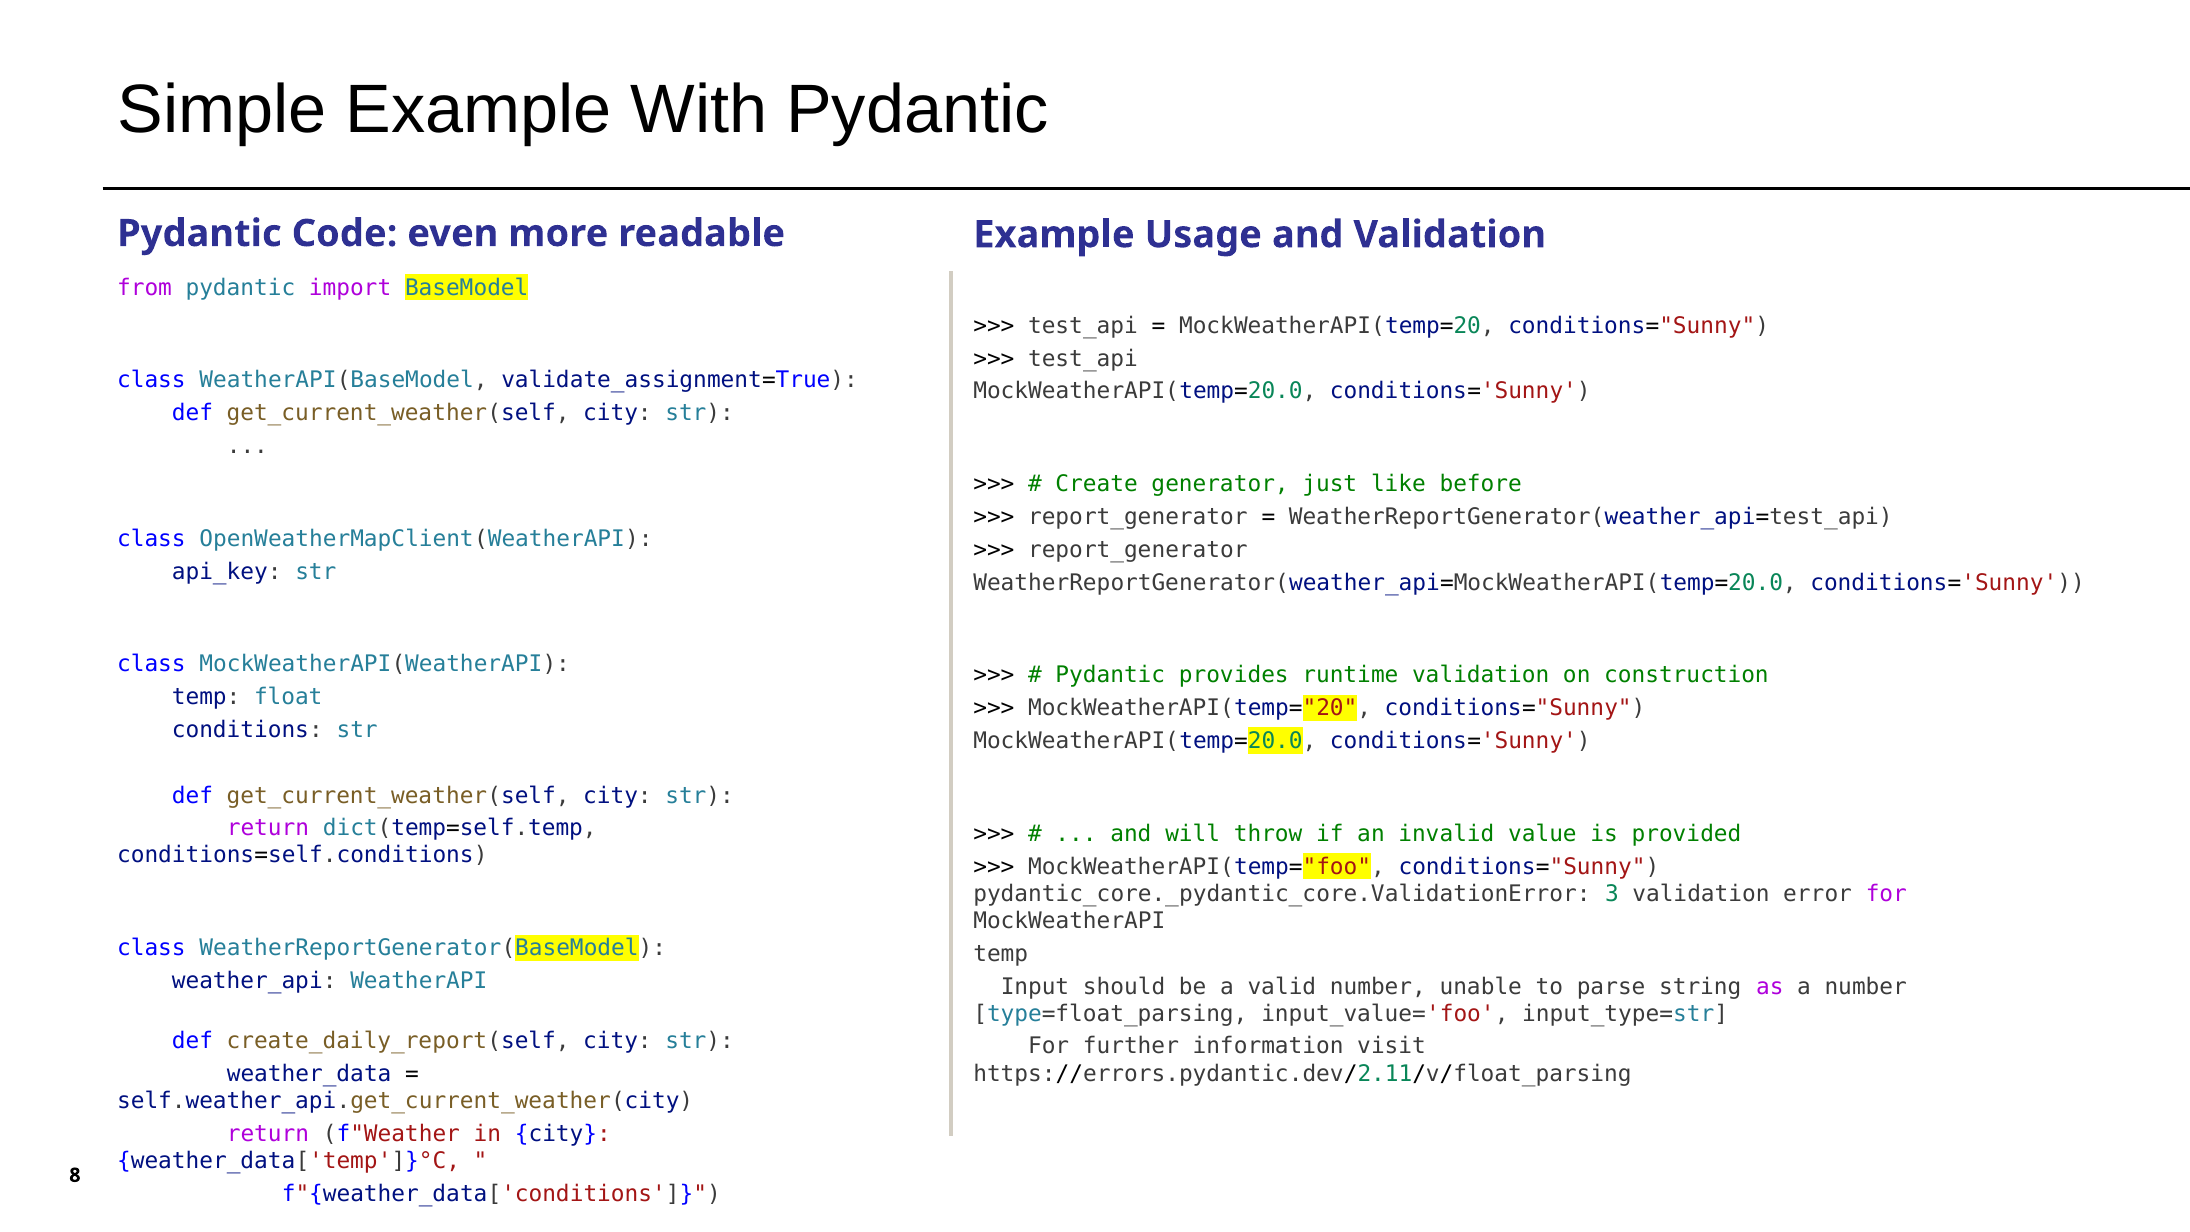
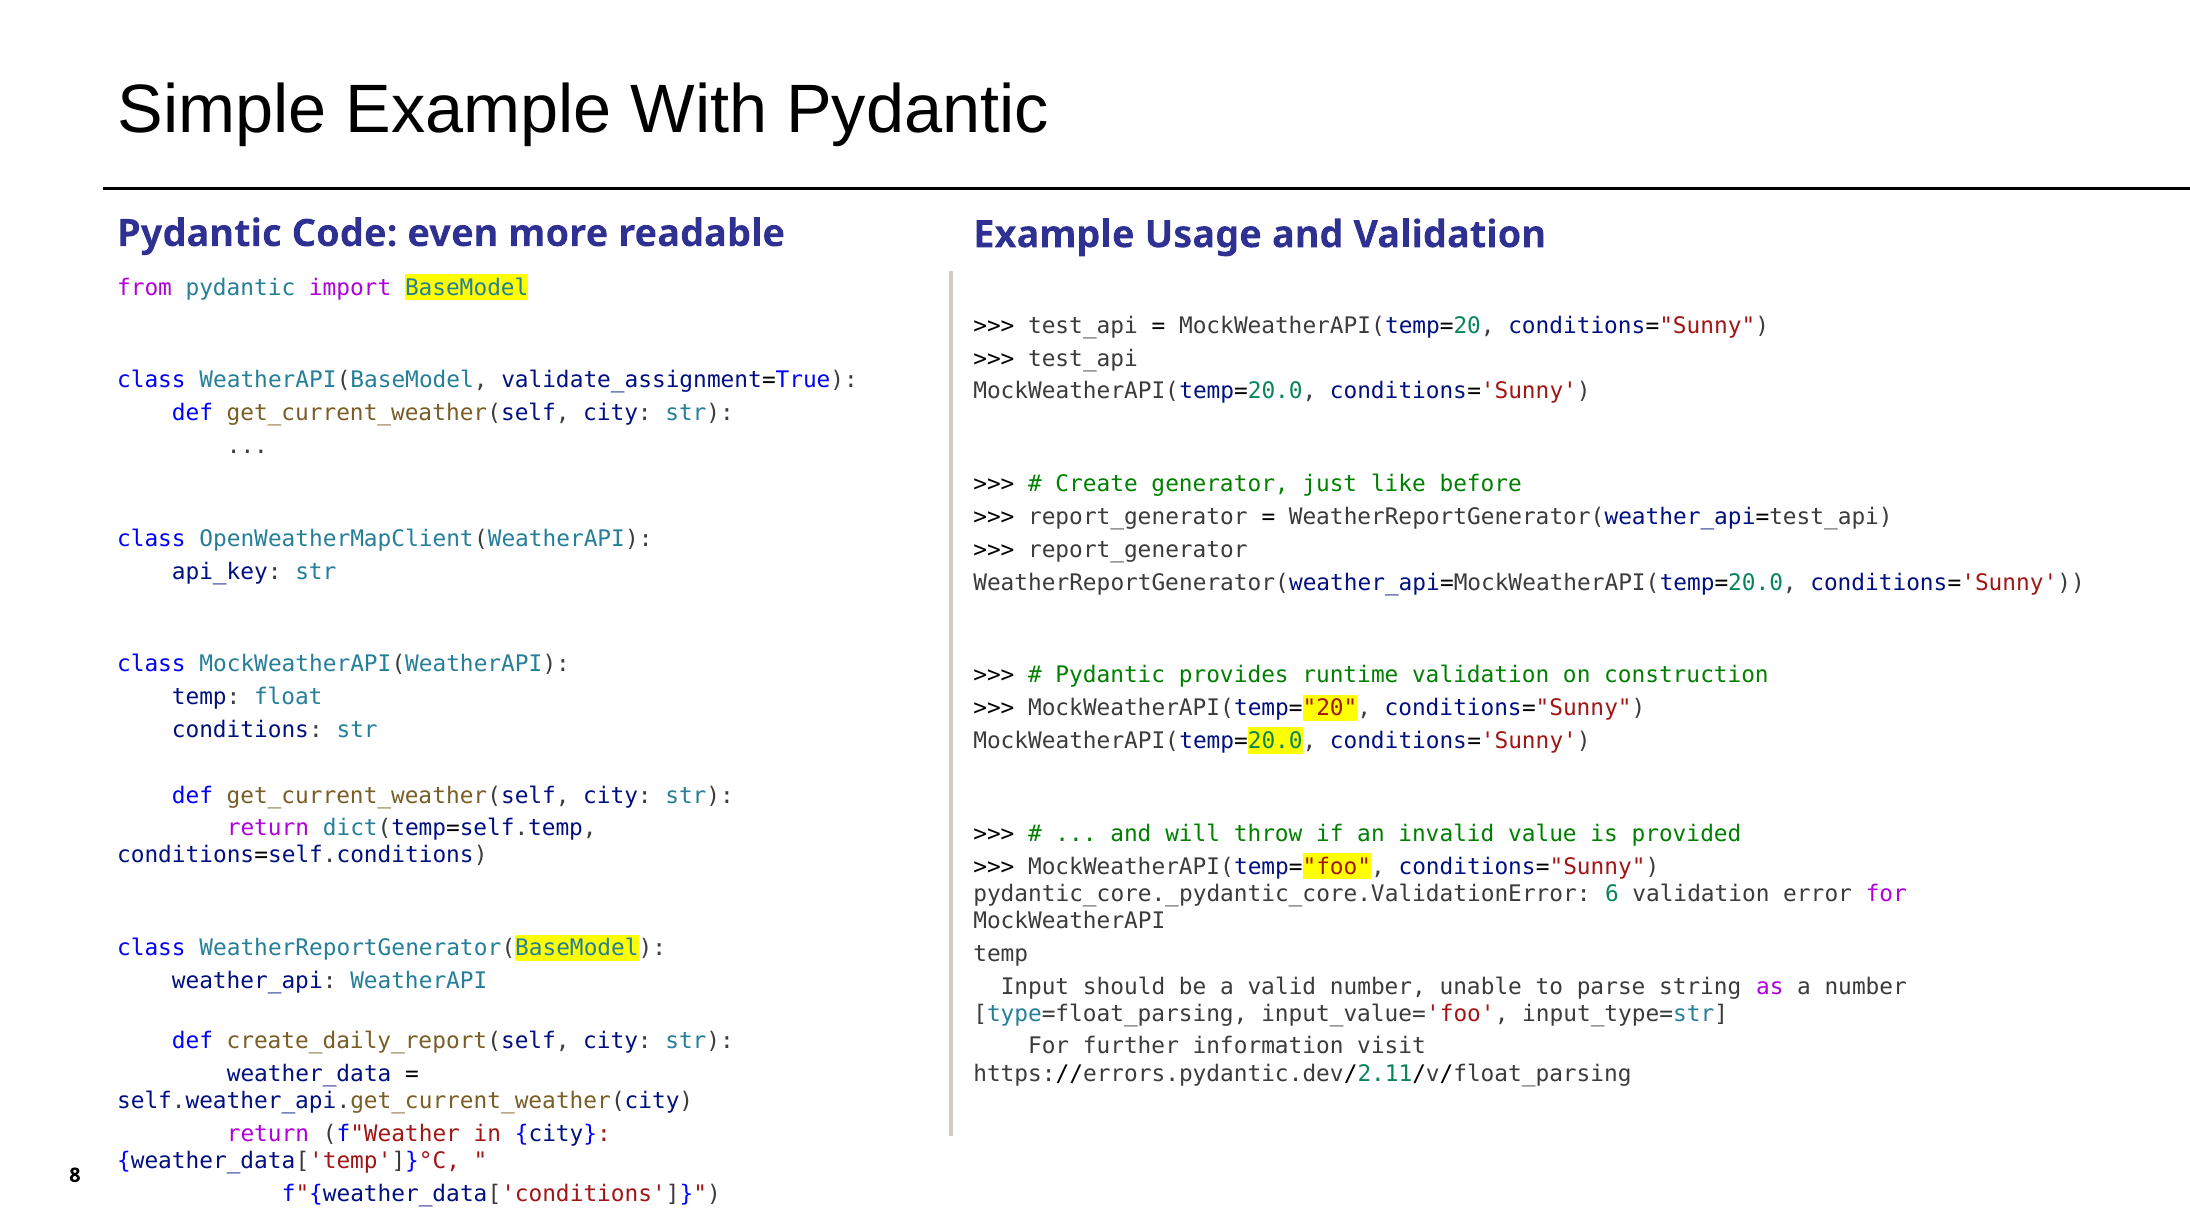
3: 3 -> 6 (1612, 894)
